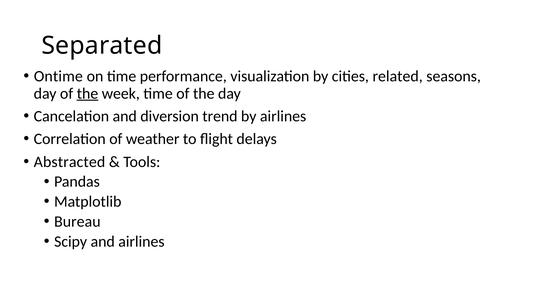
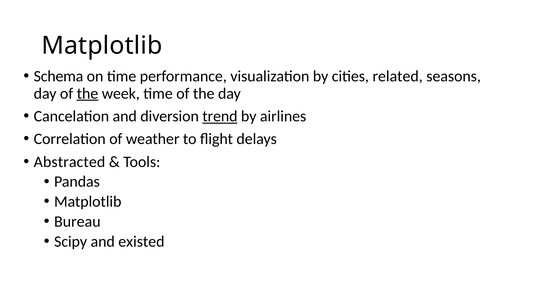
Separated: Separated -> Matplotlib (102, 46)
Ontime: Ontime -> Schema (59, 76)
trend underline: none -> present (220, 116)
and airlines: airlines -> existed (141, 241)
